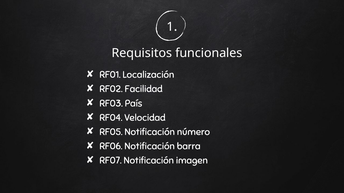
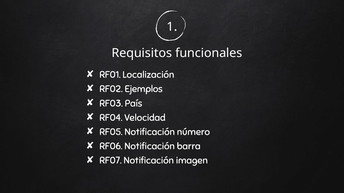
Facilidad: Facilidad -> Ejemplos (144, 89)
